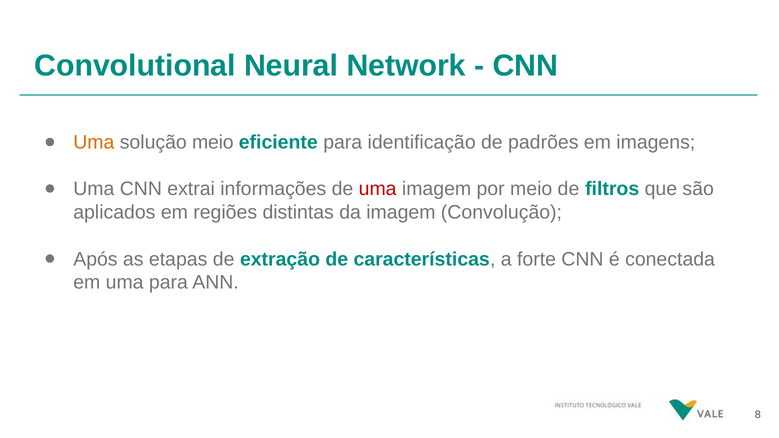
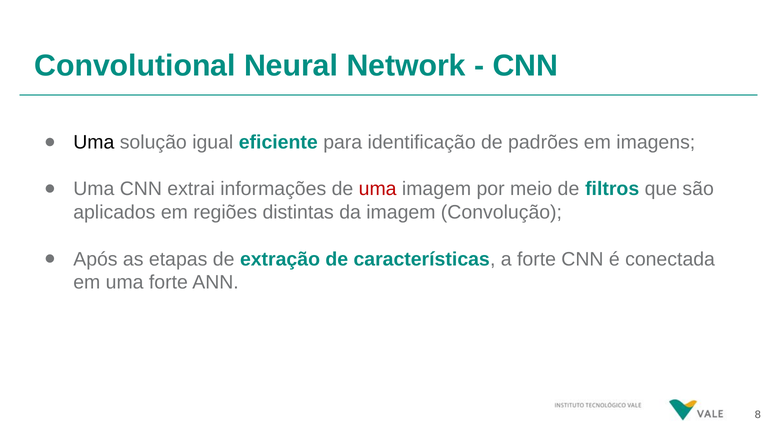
Uma colour: orange -> black (94, 142)
solução meio: meio -> igual (213, 142)
uma para: para -> forte (168, 283)
